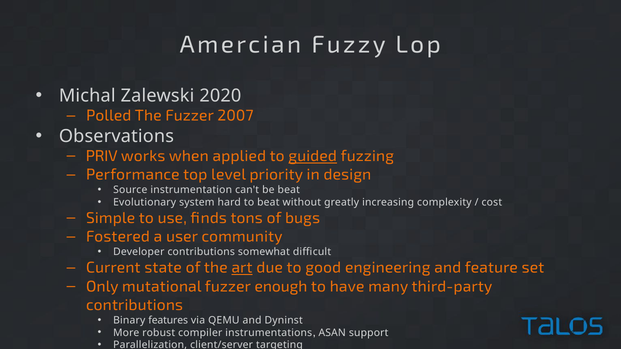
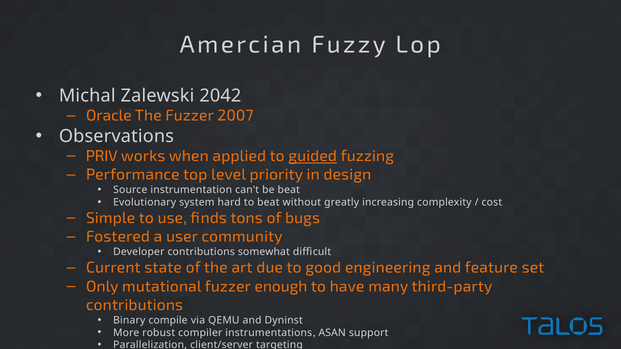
2020: 2020 -> 2042 (220, 96)
Polled: Polled -> Oracle (109, 116)
art underline: present -> none (242, 268)
features: features -> compile (168, 321)
